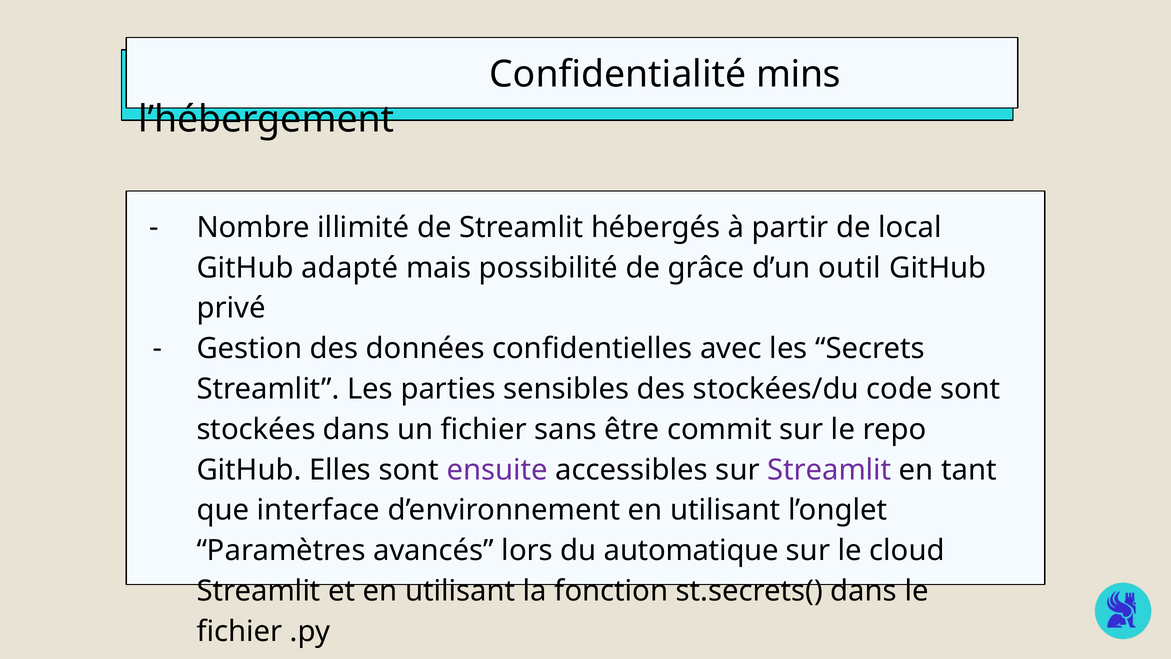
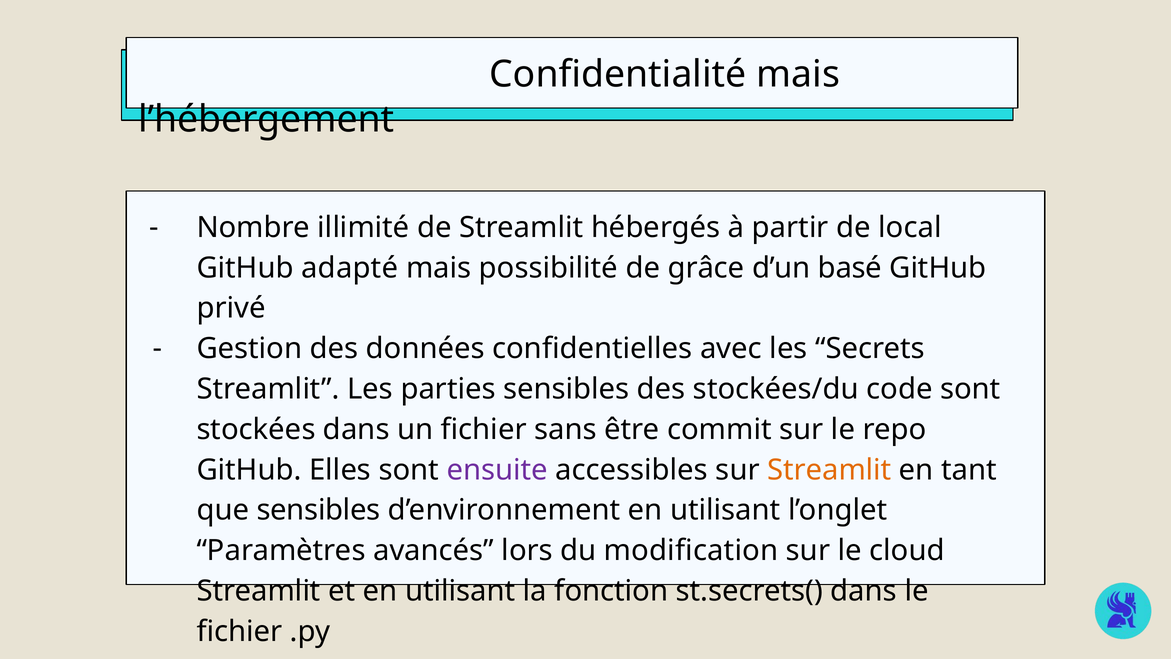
Confidentialité mins: mins -> mais (798, 74)
outil: outil -> basé (850, 268)
Streamlit colour: purple -> orange (829, 470)
que interface: interface -> sensibles (319, 510)
automatique: automatique -> modification (691, 550)
